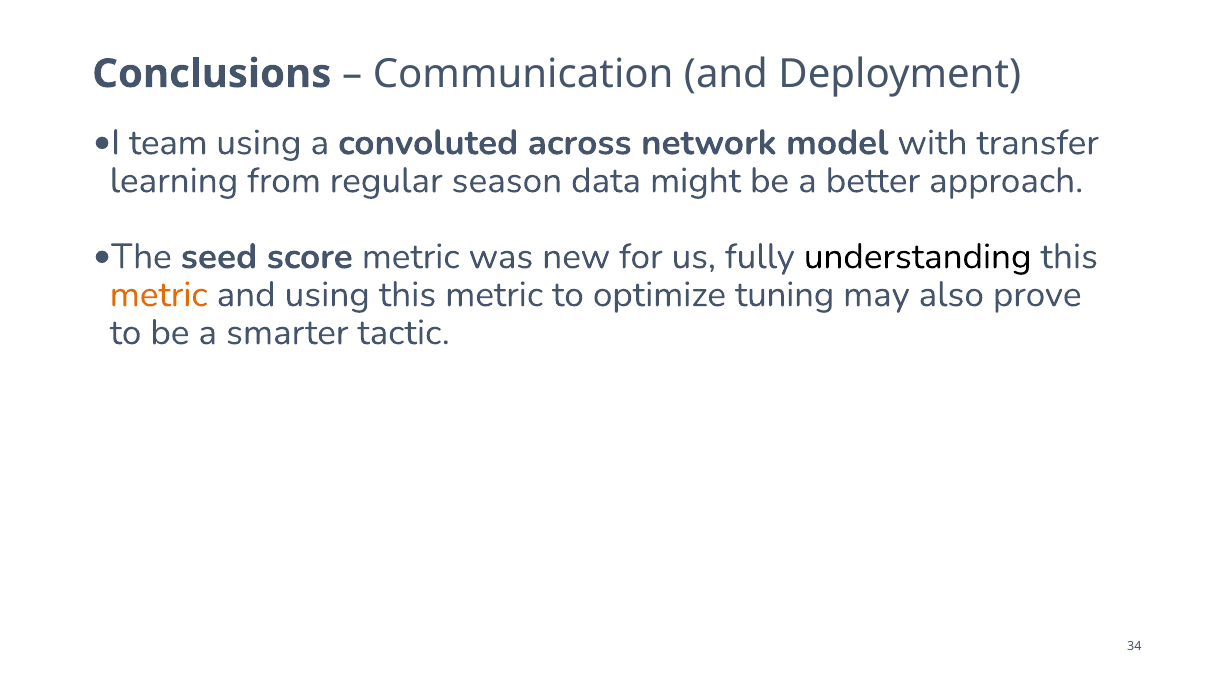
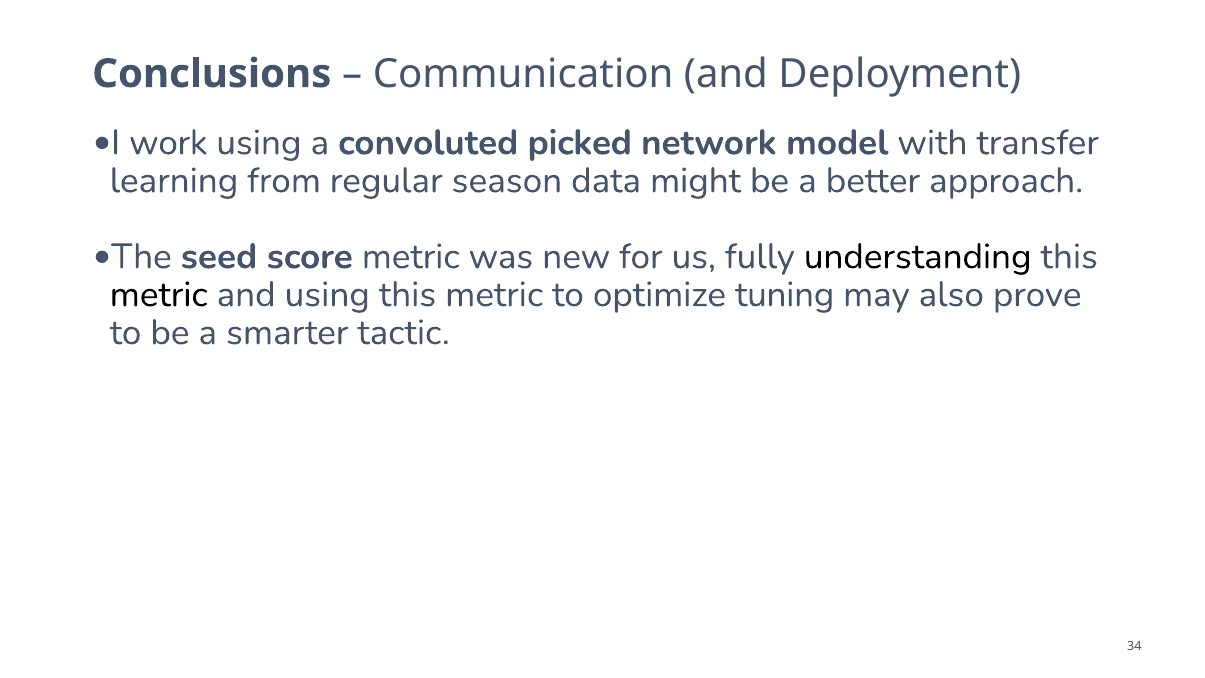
team: team -> work (168, 143)
across: across -> picked (580, 143)
metric colour: orange -> black (159, 294)
